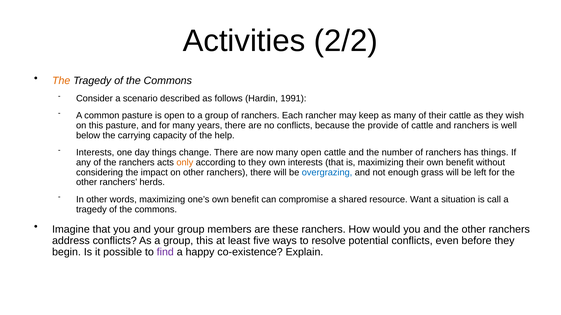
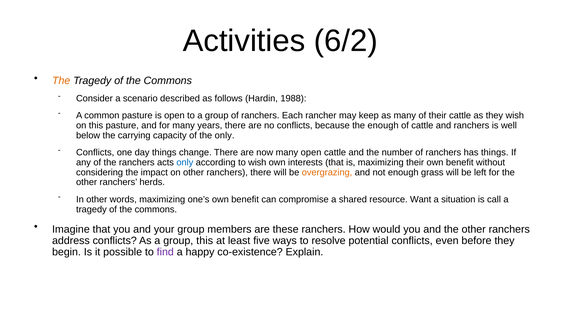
2/2: 2/2 -> 6/2 (346, 41)
1991: 1991 -> 1988 (293, 99)
the provide: provide -> enough (383, 126)
the help: help -> only (225, 136)
Interests: Interests -> Conflicts (95, 153)
only colour: orange -> blue (185, 163)
to they: they -> wish (257, 163)
overgrazing colour: blue -> orange (327, 173)
